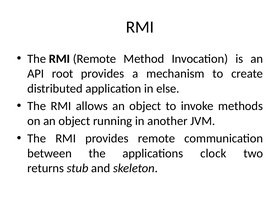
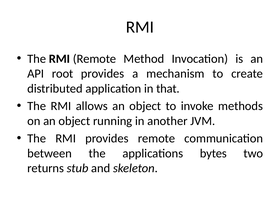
else: else -> that (168, 89)
clock: clock -> bytes (213, 153)
